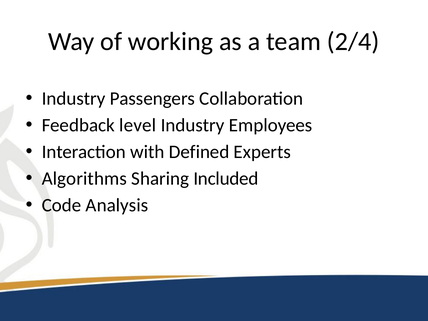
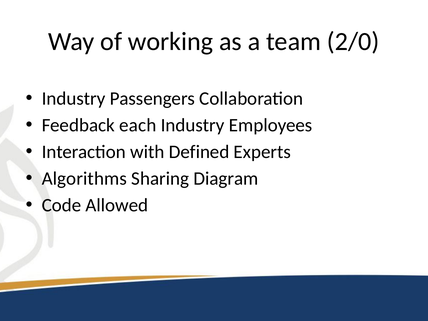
2/4: 2/4 -> 2/0 (353, 41)
level: level -> each (138, 125)
Included: Included -> Diagram (226, 179)
Analysis: Analysis -> Allowed (117, 205)
